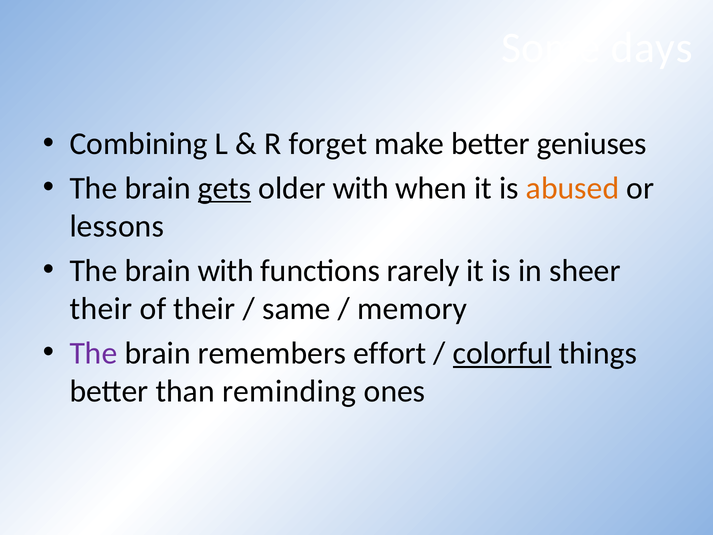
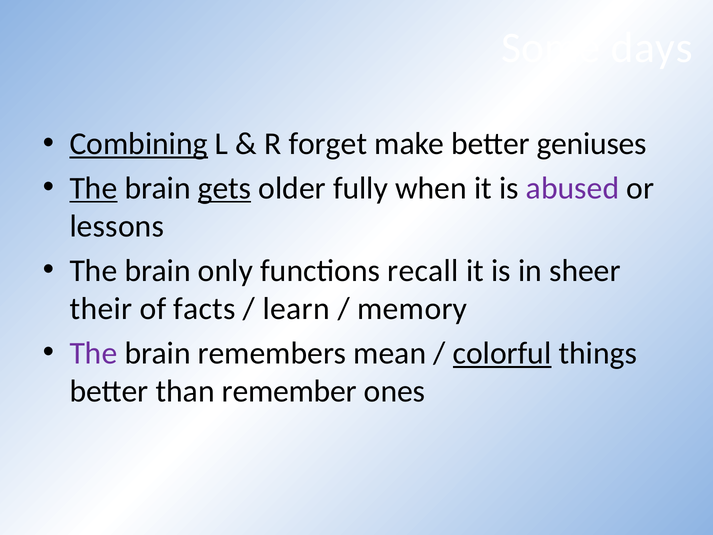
Combining underline: none -> present (139, 144)
The underline: none -> present (93, 188)
older with: with -> fully (361, 188)
abused colour: orange -> purple (573, 188)
brain with: with -> only (225, 271)
rarely: rarely -> recall (423, 271)
of their: their -> facts (204, 309)
same: same -> learn (296, 309)
effort: effort -> mean (390, 353)
reminding: reminding -> remember (289, 391)
